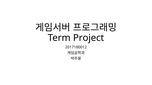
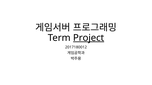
Project underline: none -> present (89, 38)
